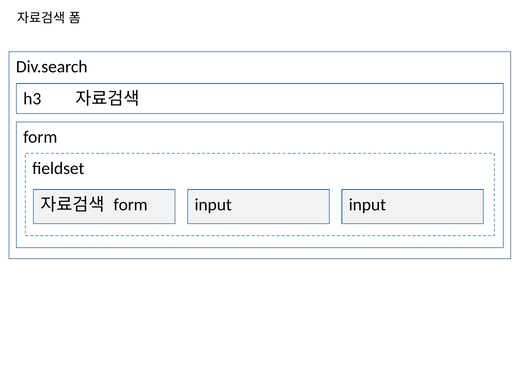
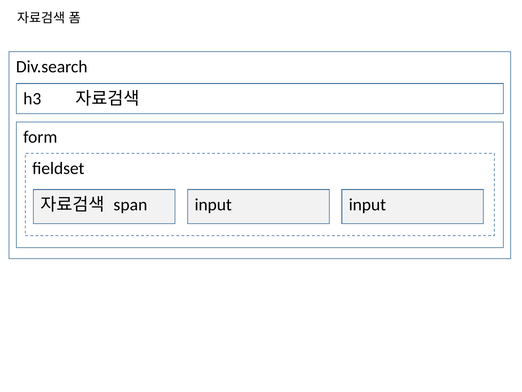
form: form -> span (130, 204)
